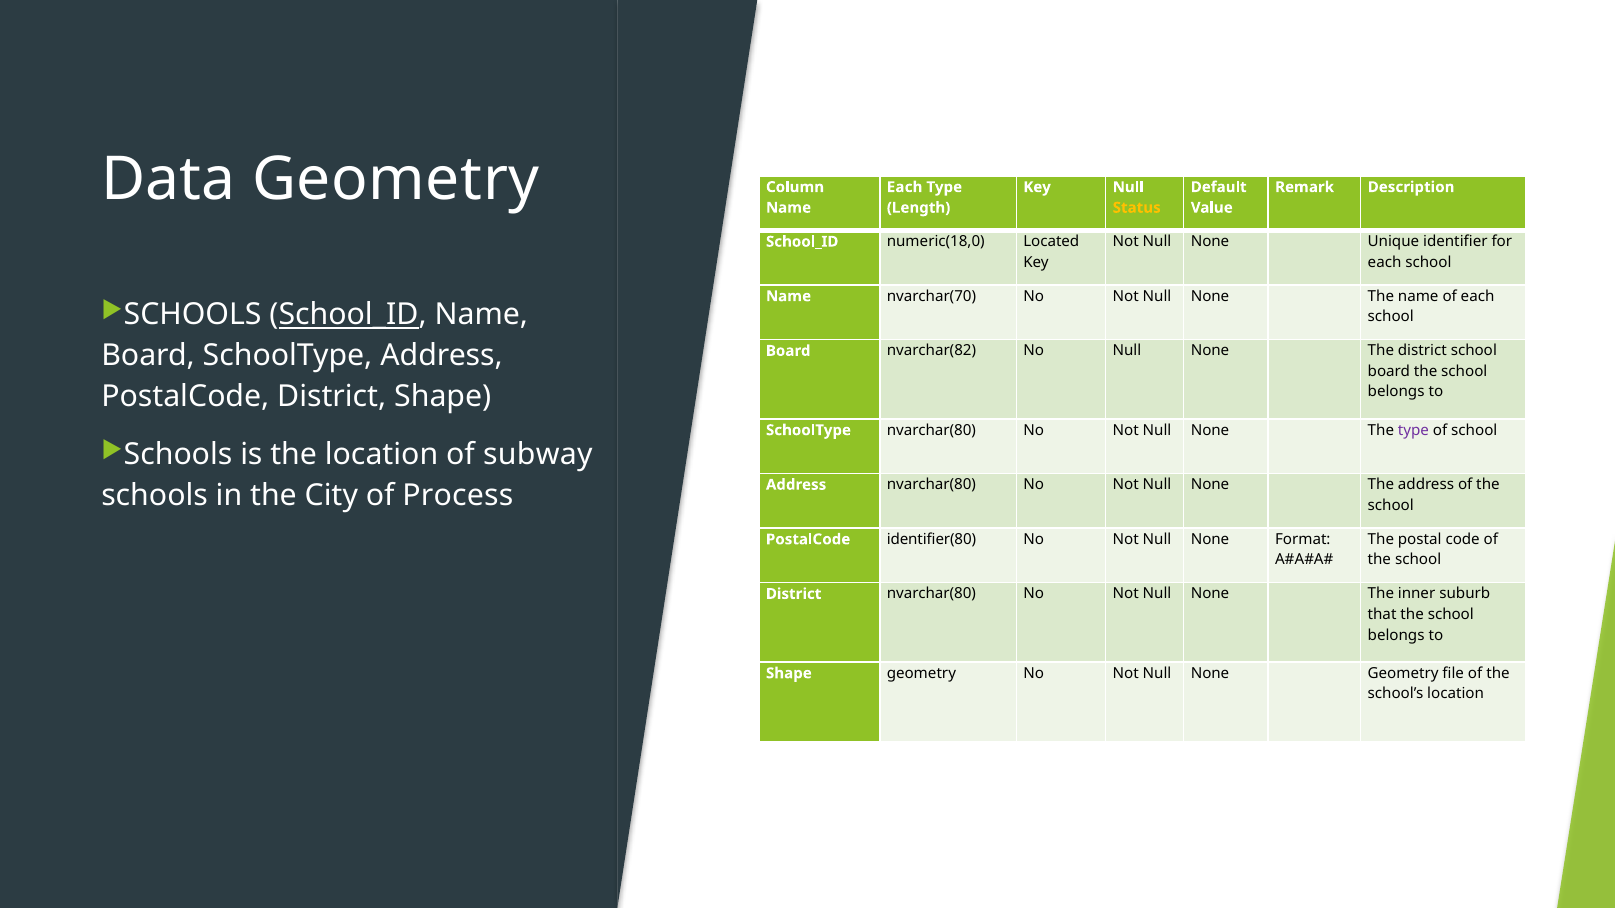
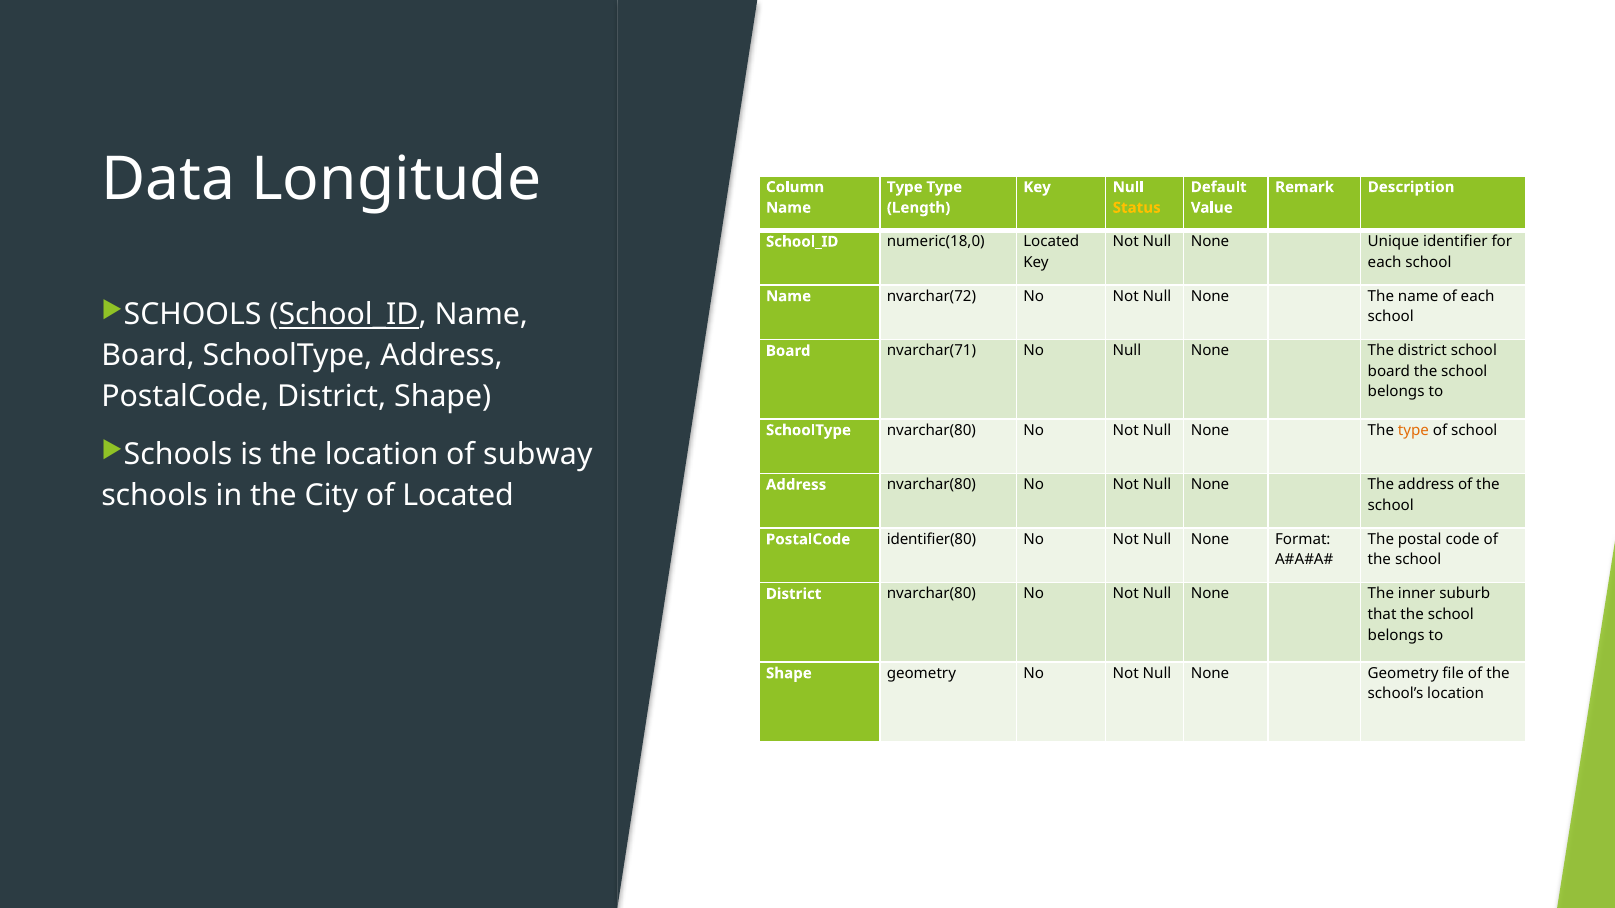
Data Geometry: Geometry -> Longitude (396, 180)
Each: Each -> Type (905, 187)
nvarchar(70: nvarchar(70 -> nvarchar(72 (931, 296)
nvarchar(82: nvarchar(82 -> nvarchar(71 (931, 351)
type colour: purple -> orange (1413, 430)
of Process: Process -> Located (458, 496)
